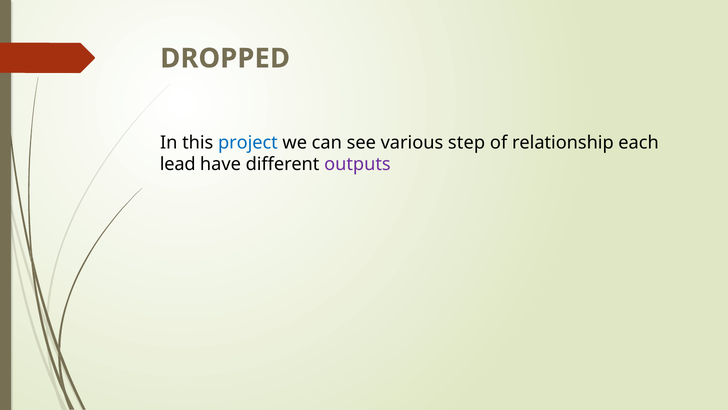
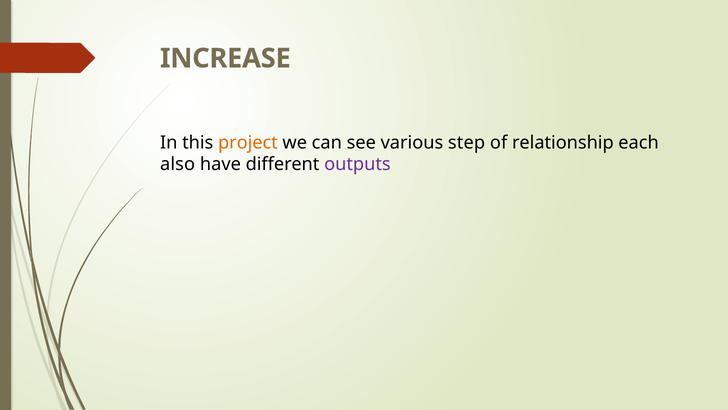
DROPPED: DROPPED -> INCREASE (225, 58)
project colour: blue -> orange (248, 142)
lead: lead -> also (178, 164)
